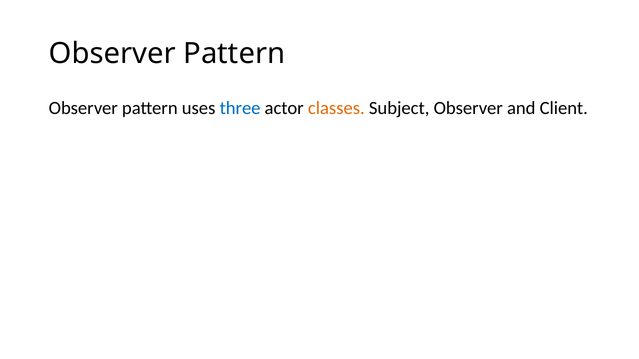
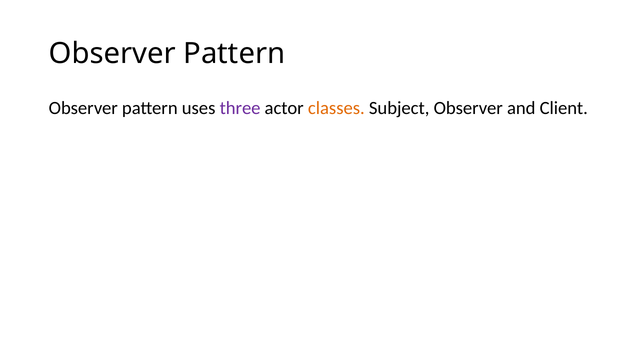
three colour: blue -> purple (240, 108)
